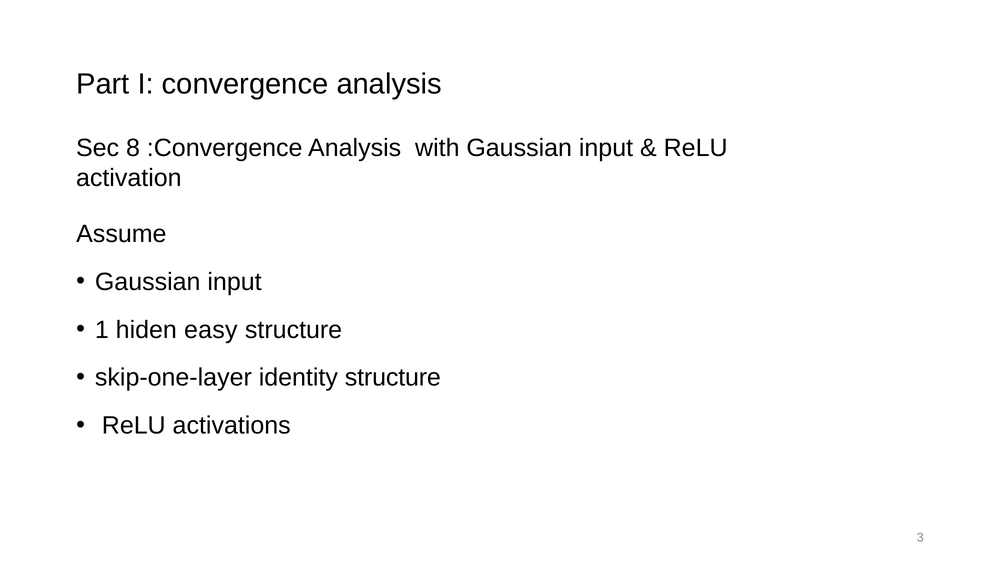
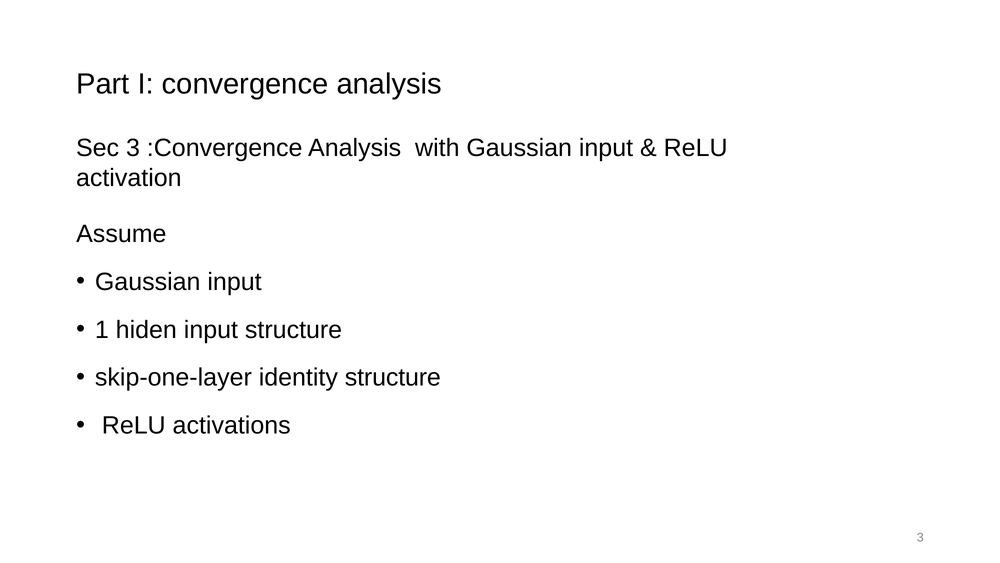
Sec 8: 8 -> 3 (133, 148)
hiden easy: easy -> input (211, 329)
